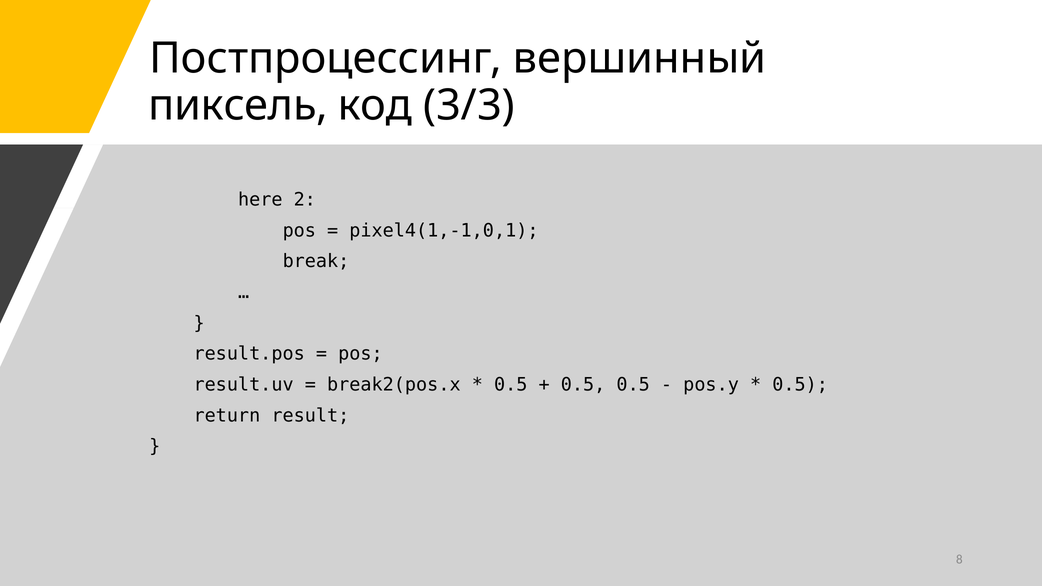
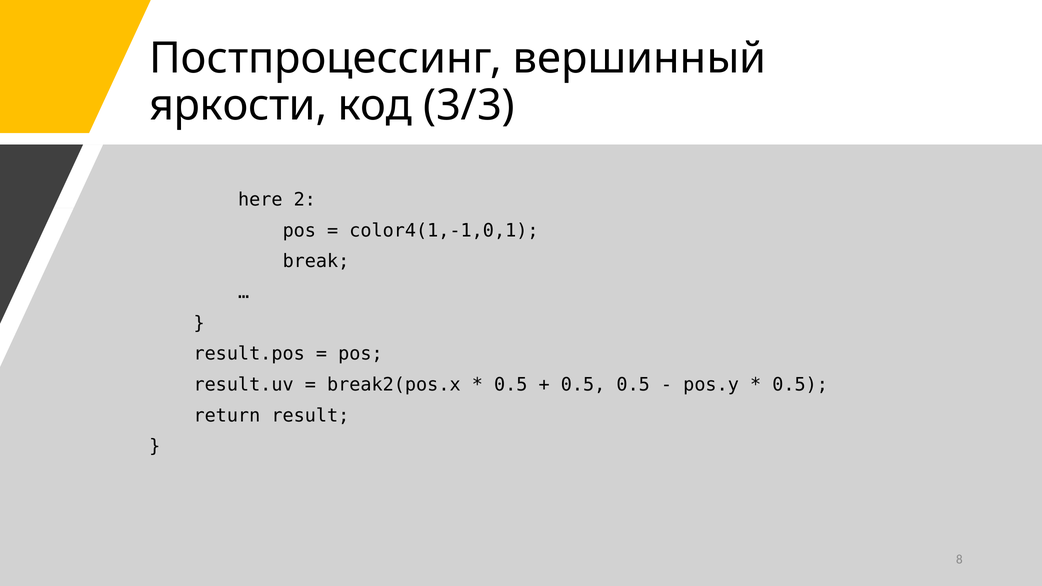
пиксель: пиксель -> яркости (238, 105)
pixel4(1,-1,0,1: pixel4(1,-1,0,1 -> color4(1,-1,0,1 (444, 231)
